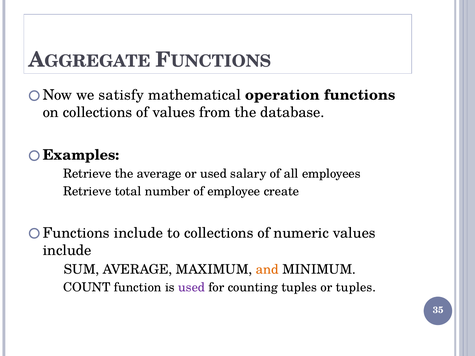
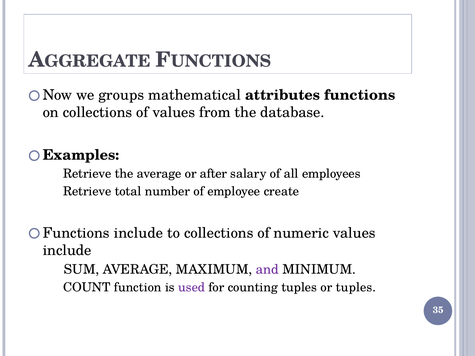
satisfy: satisfy -> groups (121, 95)
operation: operation -> attributes (283, 95)
or used: used -> after (214, 174)
and colour: orange -> purple (267, 270)
